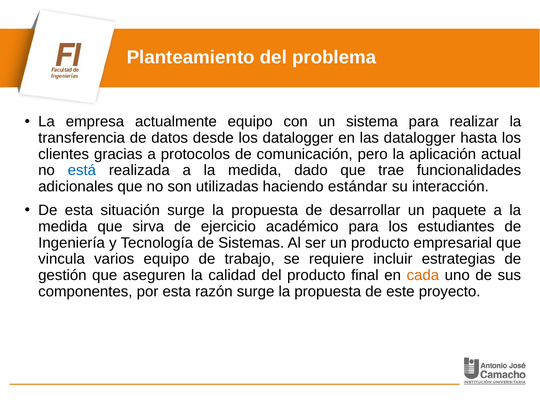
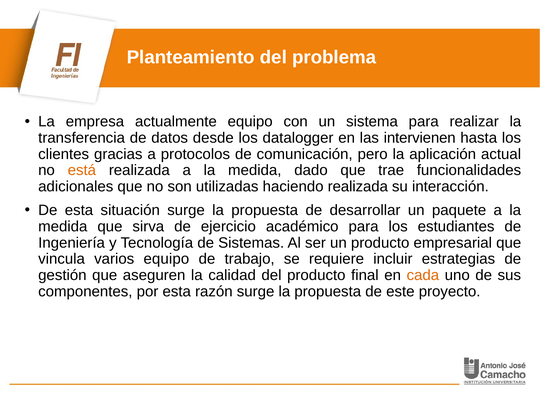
las datalogger: datalogger -> intervienen (420, 138)
está colour: blue -> orange (82, 170)
haciendo estándar: estándar -> realizada (358, 187)
